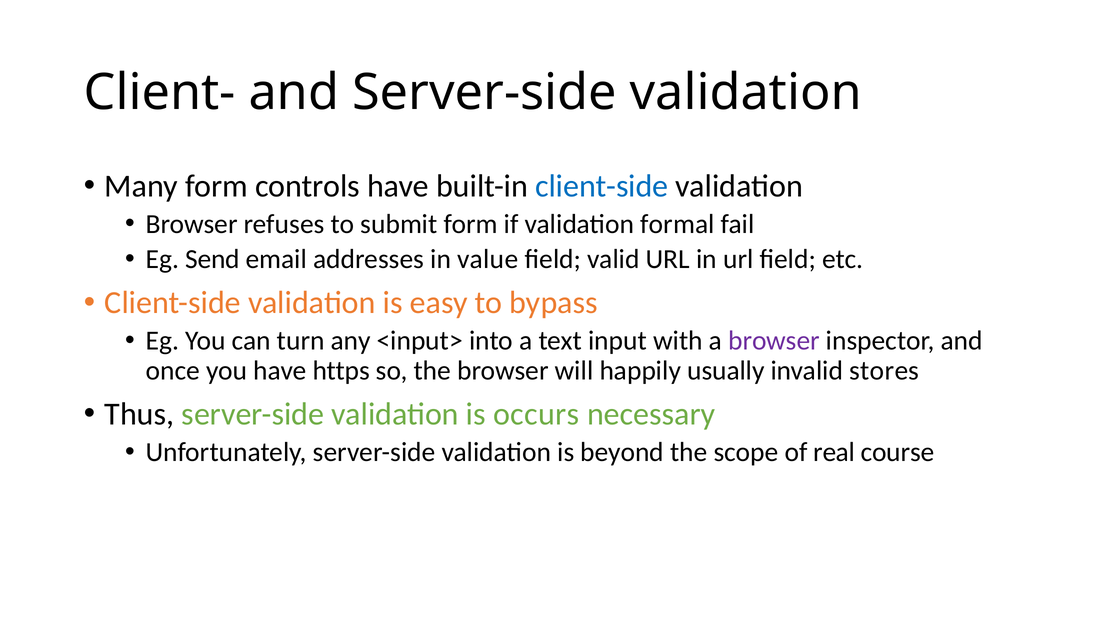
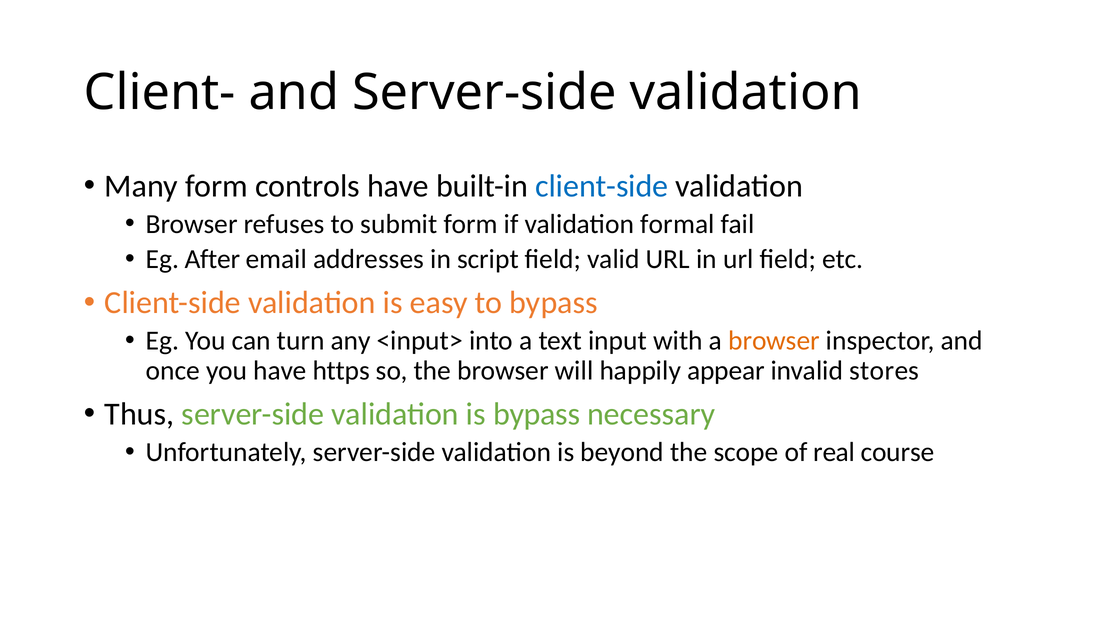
Send: Send -> After (212, 259)
value: value -> script (488, 259)
browser colour: purple -> orange (774, 341)
usually: usually -> appear (726, 370)
is occurs: occurs -> bypass (537, 414)
